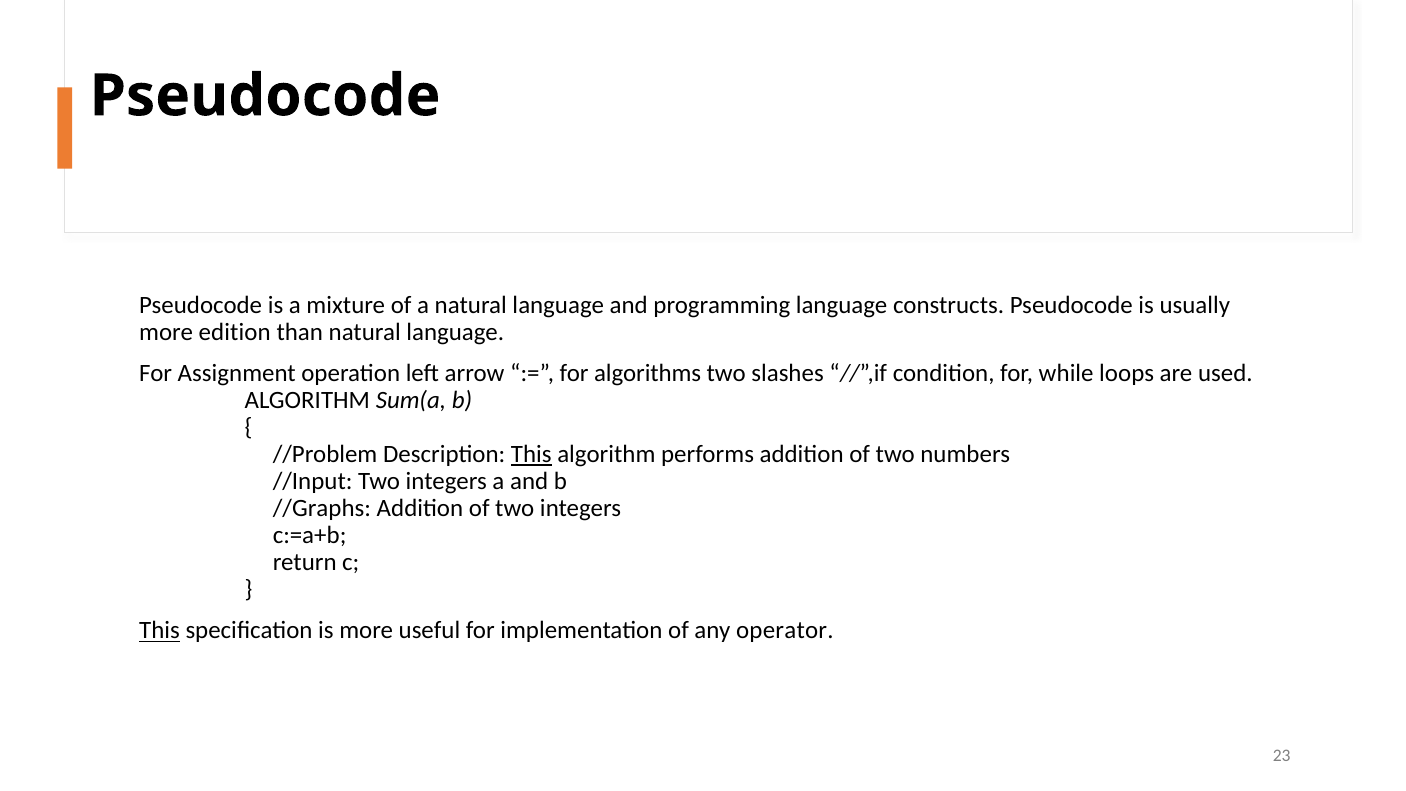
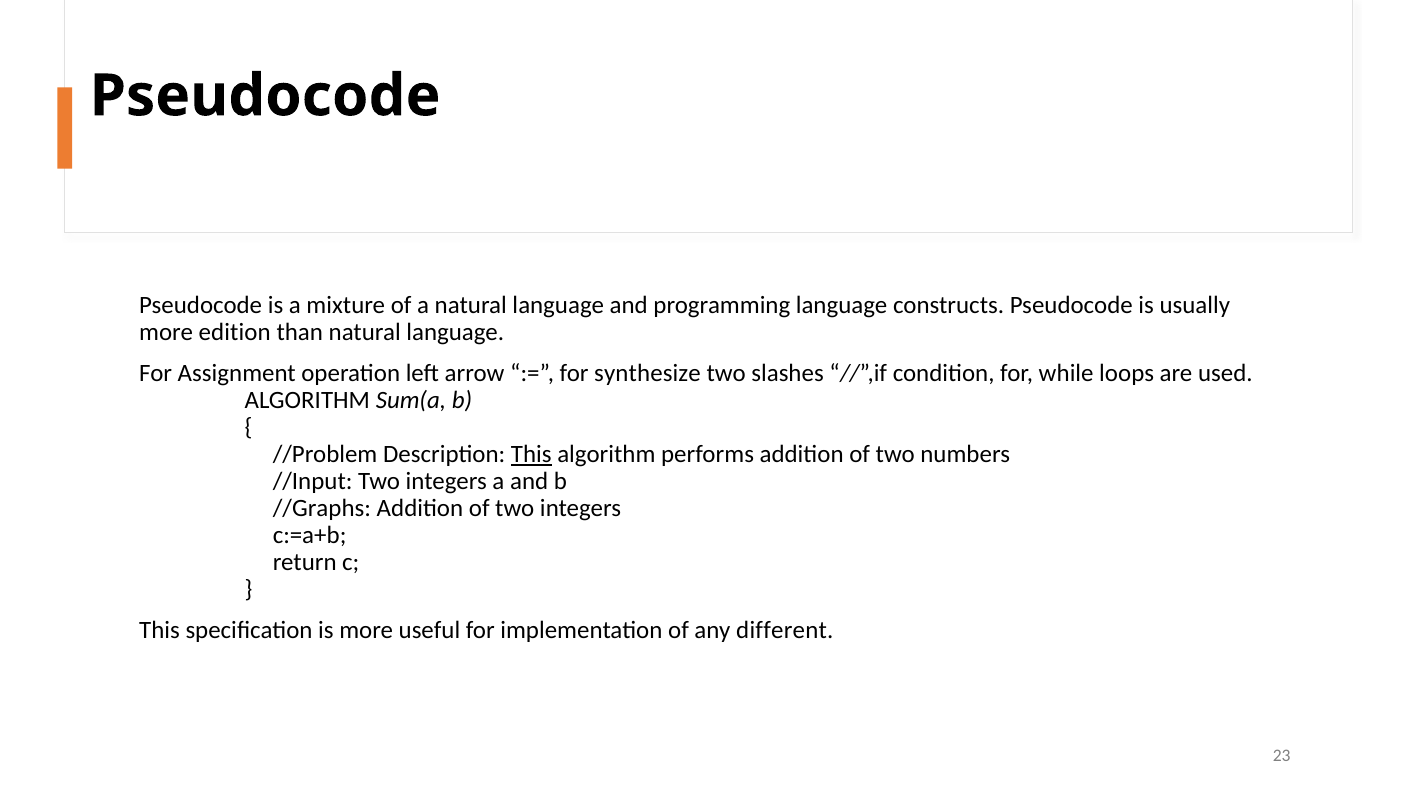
algorithms: algorithms -> synthesize (647, 373)
This underline: present -> none (160, 630)
operator: operator -> different (785, 630)
